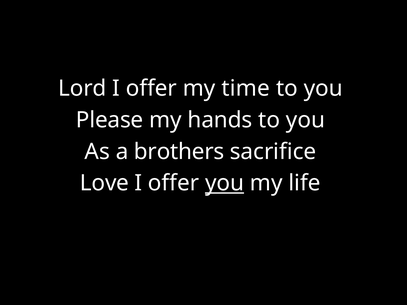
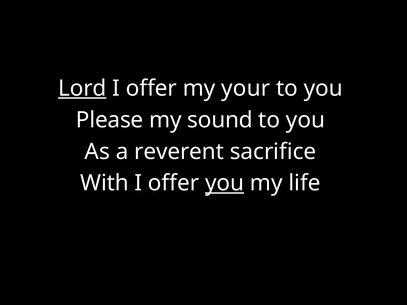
Lord underline: none -> present (82, 88)
time: time -> your (246, 88)
hands: hands -> sound (220, 120)
brothers: brothers -> reverent (179, 152)
Love: Love -> With (105, 183)
